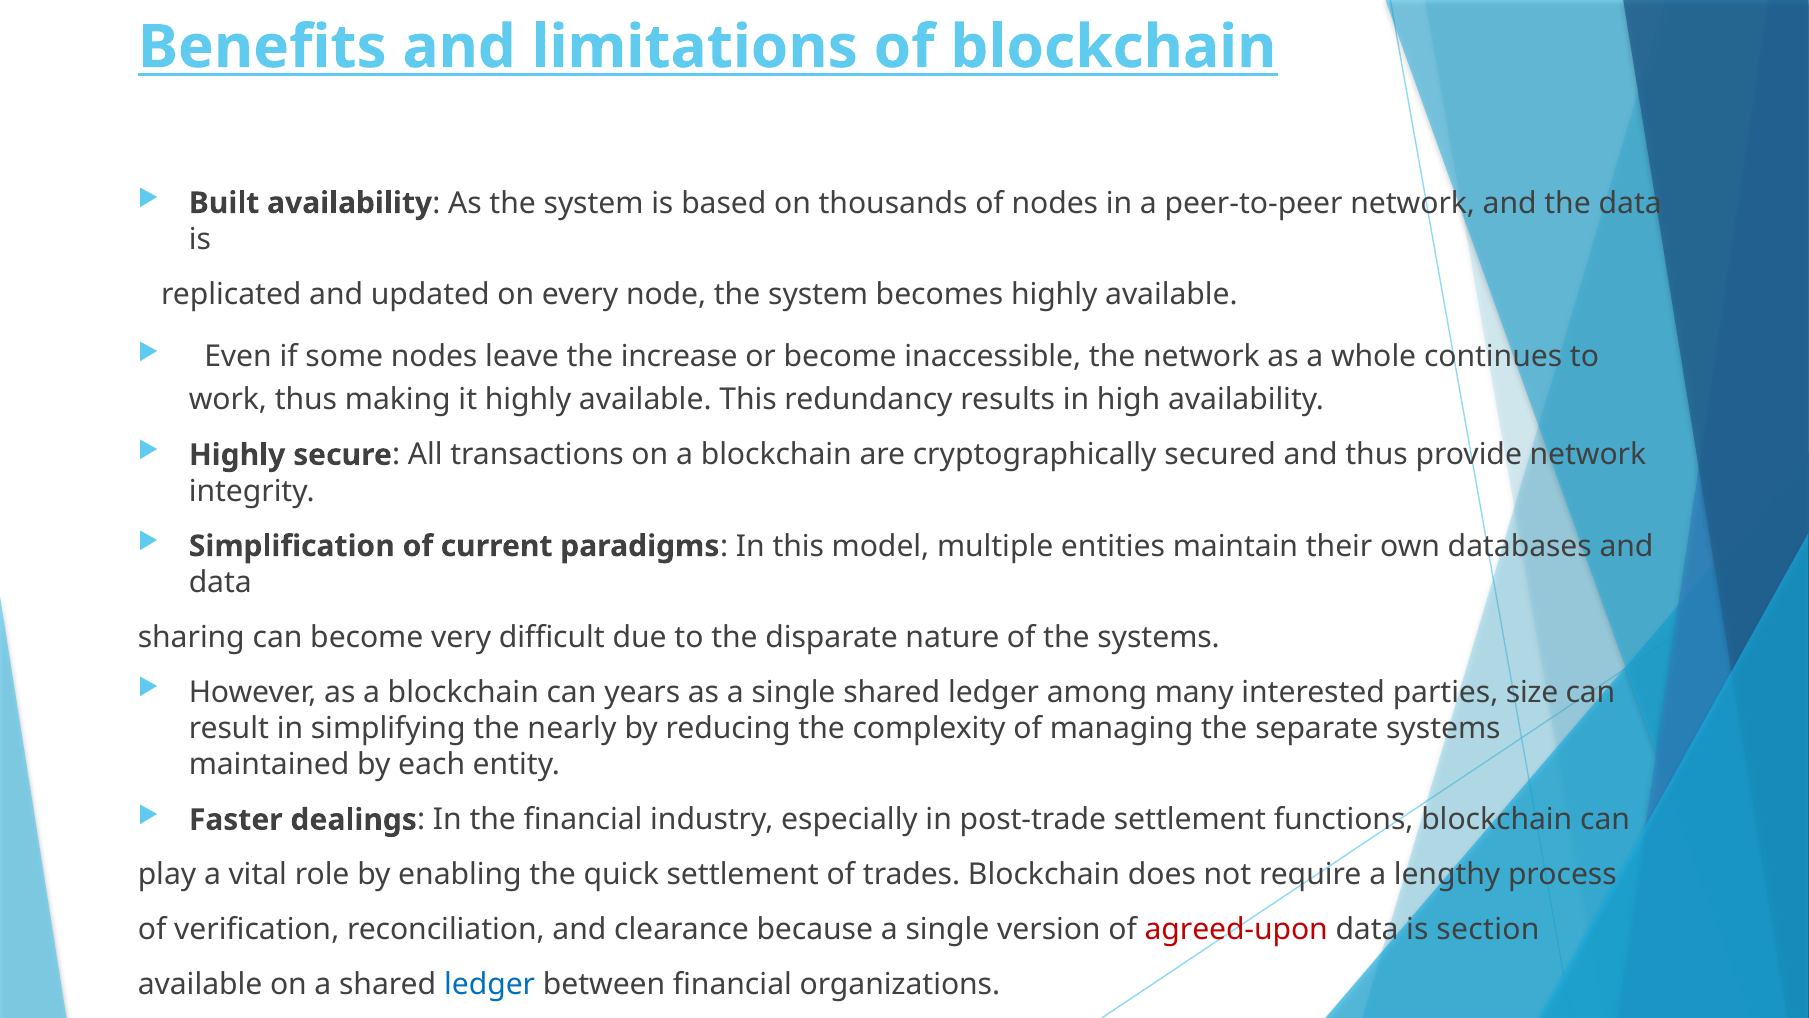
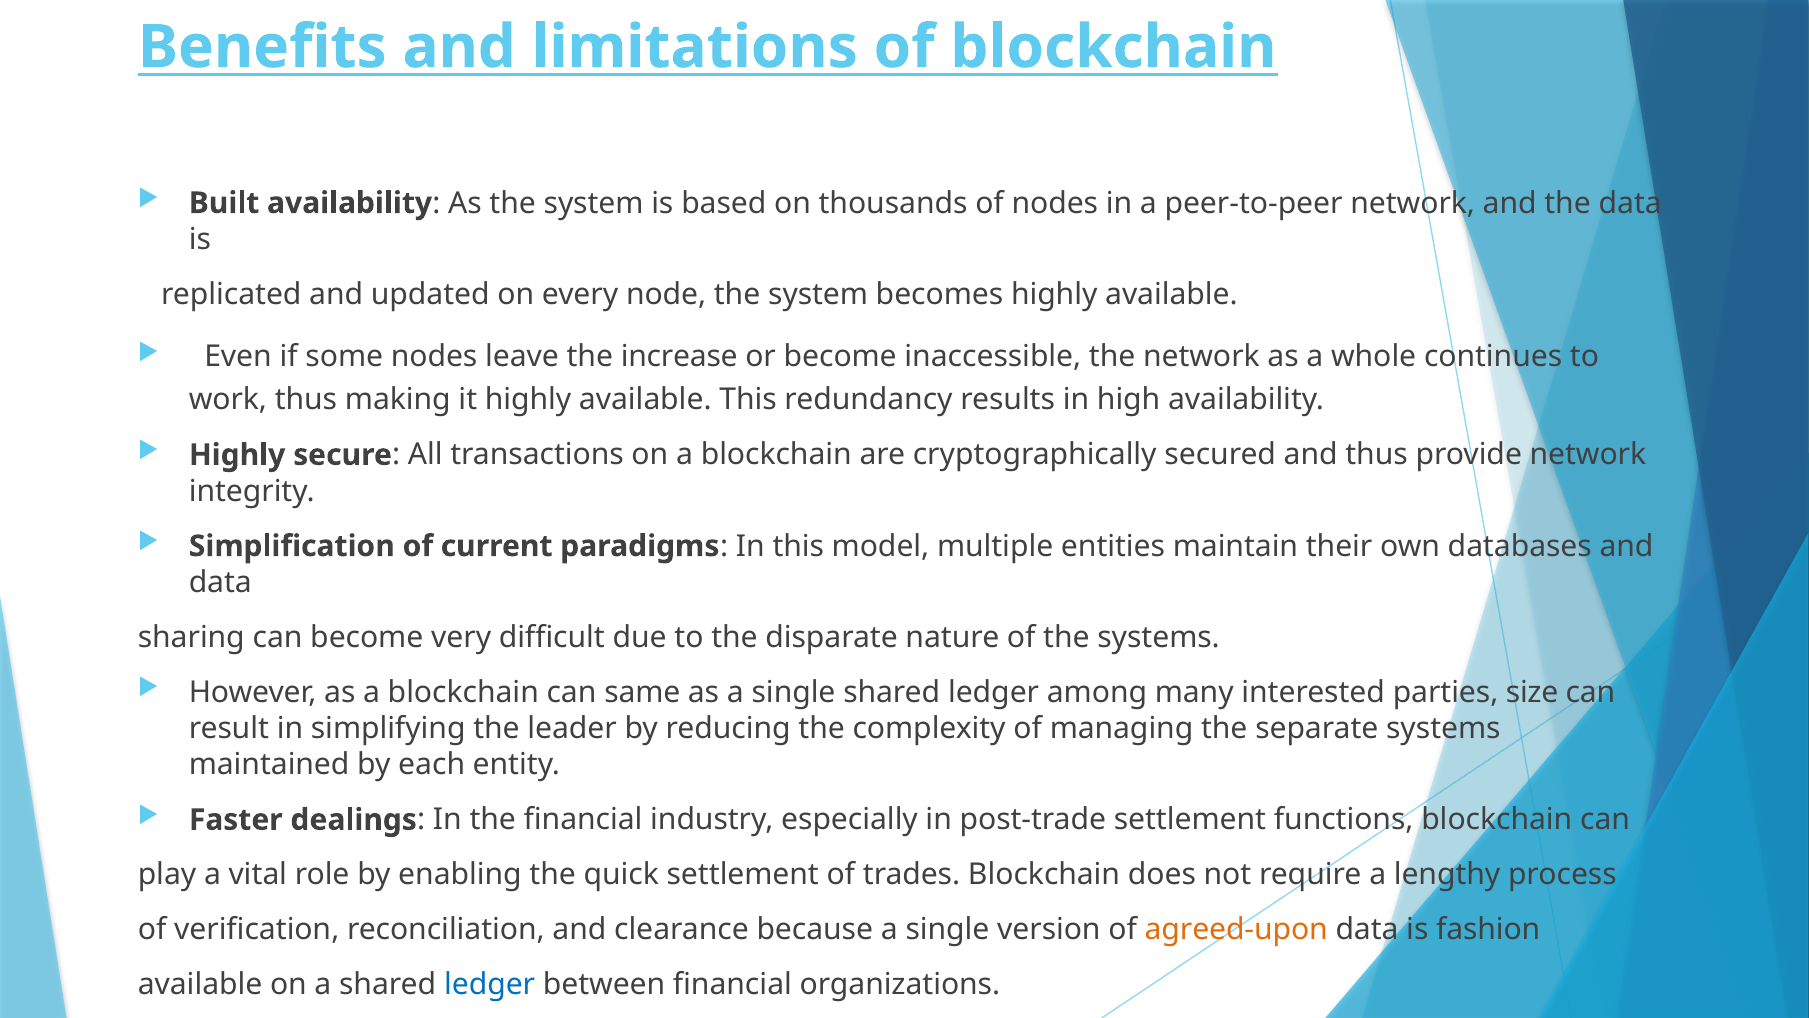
years: years -> same (642, 692)
nearly: nearly -> leader (572, 728)
agreed-upon colour: red -> orange (1236, 930)
section: section -> fashion (1488, 930)
